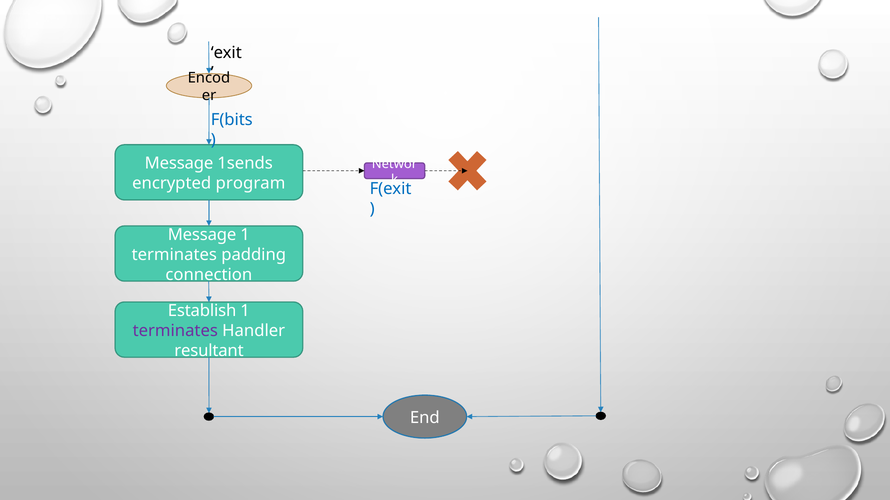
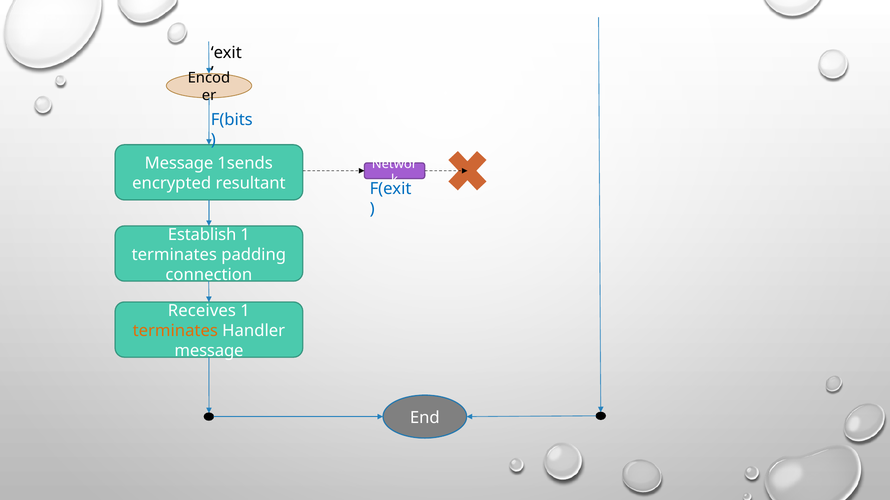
program: program -> resultant (251, 184)
Message: Message -> Establish (202, 235)
Establish: Establish -> Receives (202, 311)
terminates colour: purple -> orange (175, 331)
resultant: resultant -> message (209, 351)
